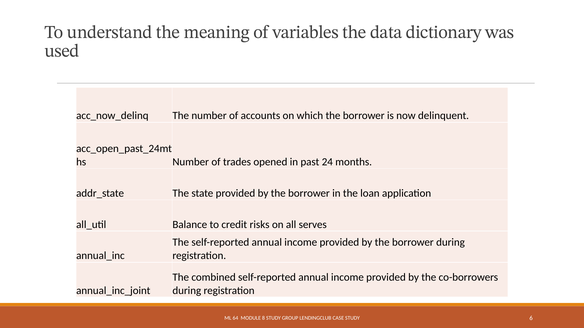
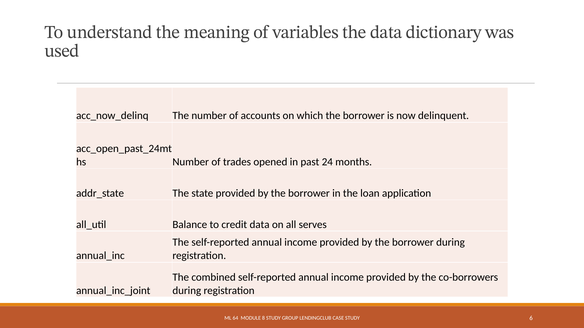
credit risks: risks -> data (260, 225)
